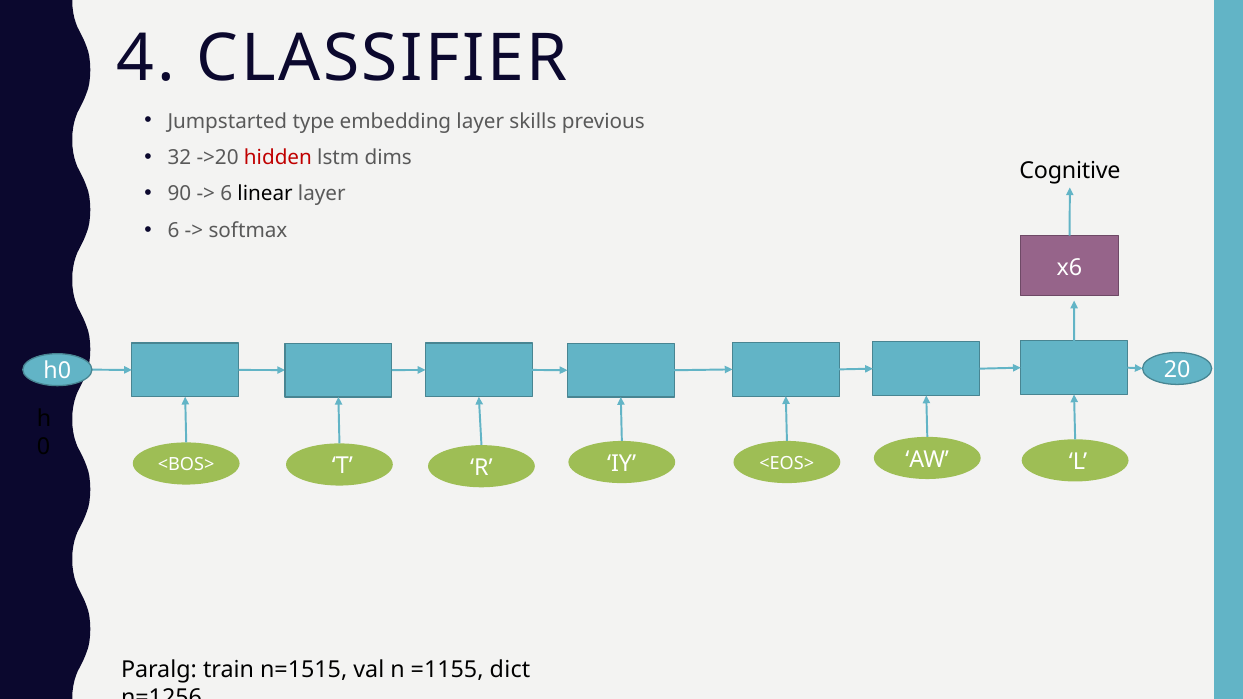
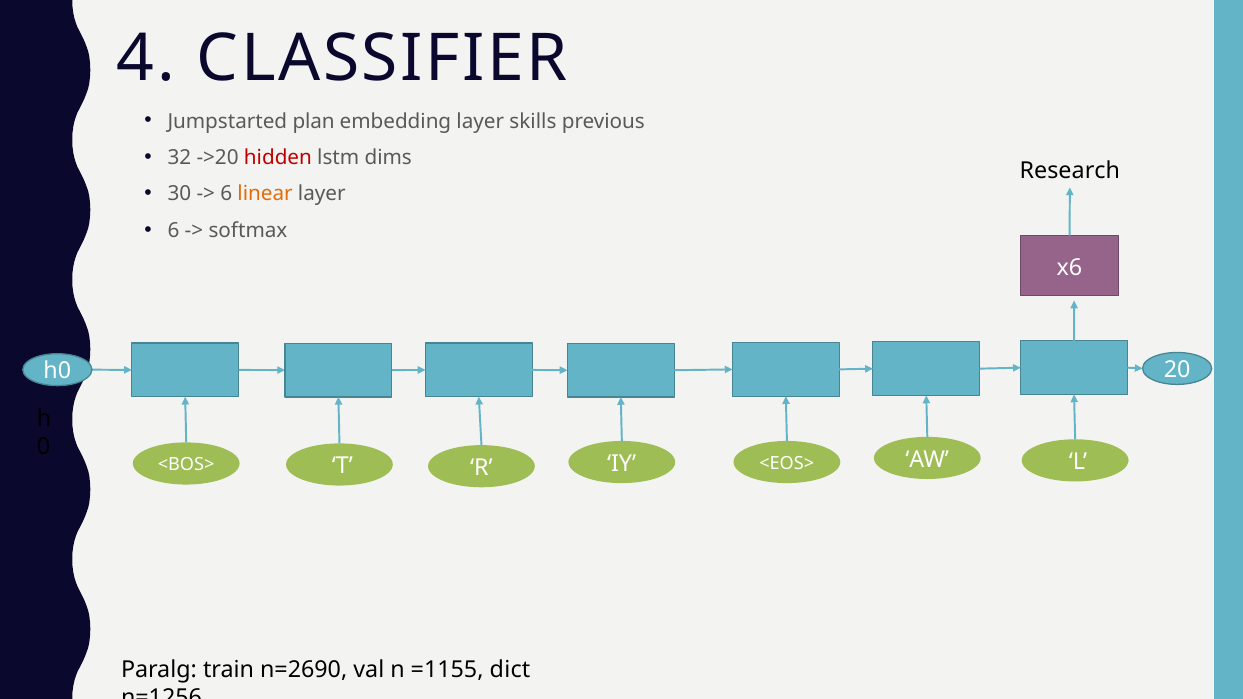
type: type -> plan (314, 121)
Cognitive: Cognitive -> Research (1070, 171)
90: 90 -> 30 (179, 194)
linear colour: black -> orange (265, 194)
n=1515: n=1515 -> n=2690 (304, 670)
